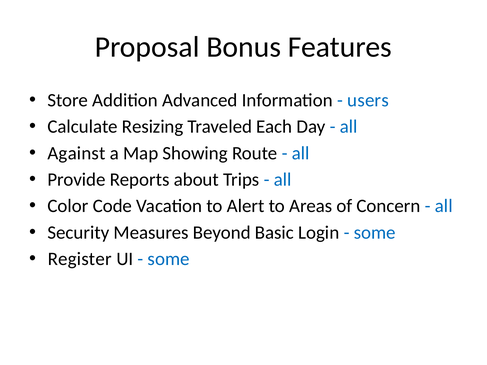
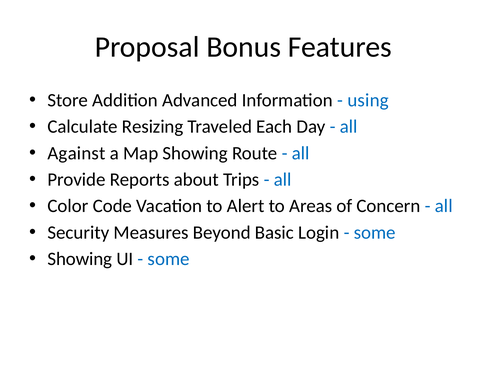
users: users -> using (368, 100)
Register: Register -> Showing (80, 259)
